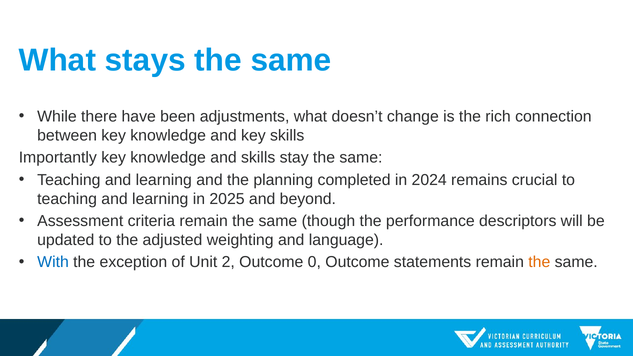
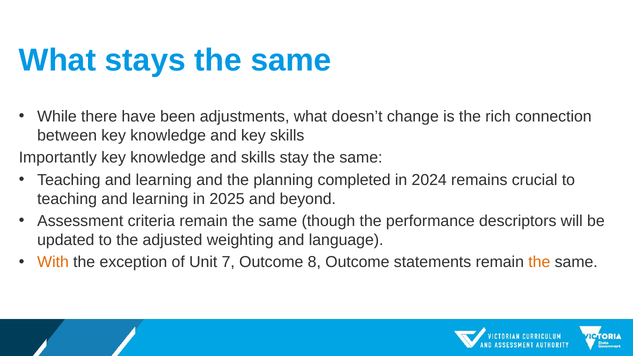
With colour: blue -> orange (53, 262)
2: 2 -> 7 (228, 262)
0: 0 -> 8 (314, 262)
